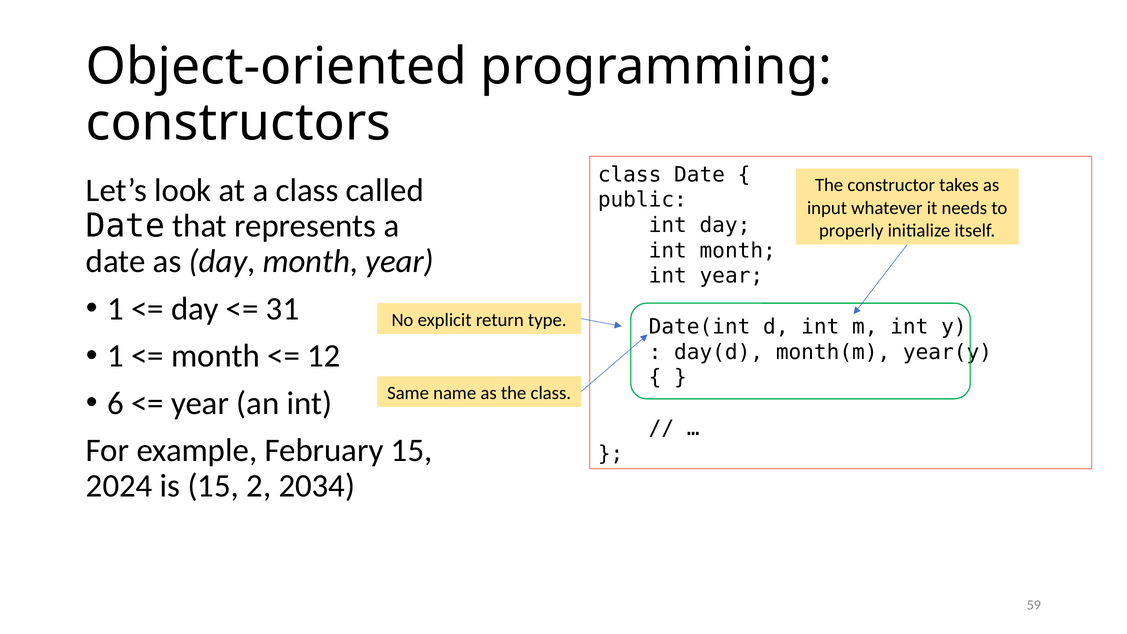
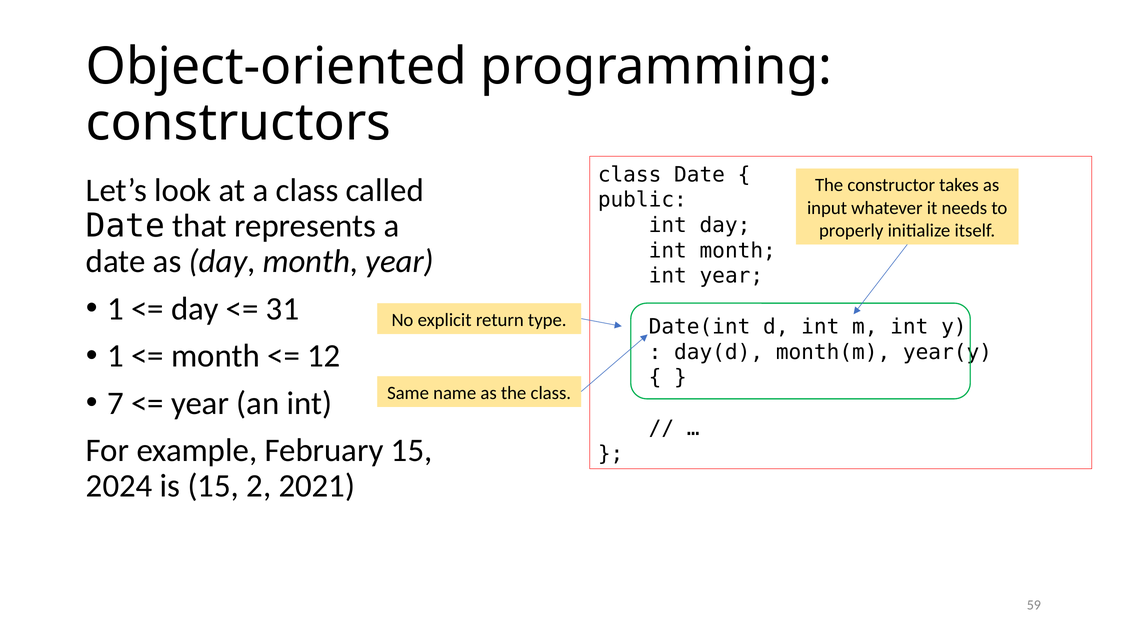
6: 6 -> 7 (115, 403)
2034: 2034 -> 2021 (317, 486)
